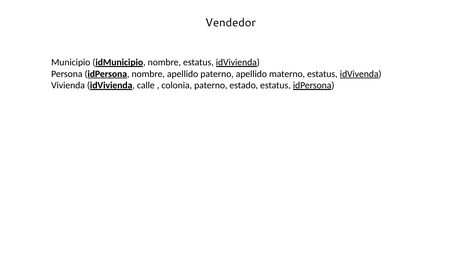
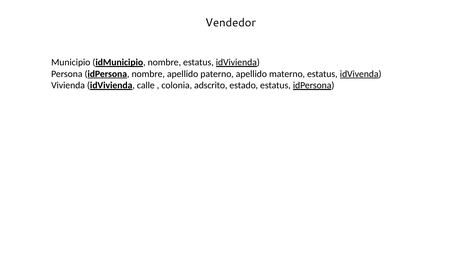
colonia paterno: paterno -> adscrito (211, 86)
